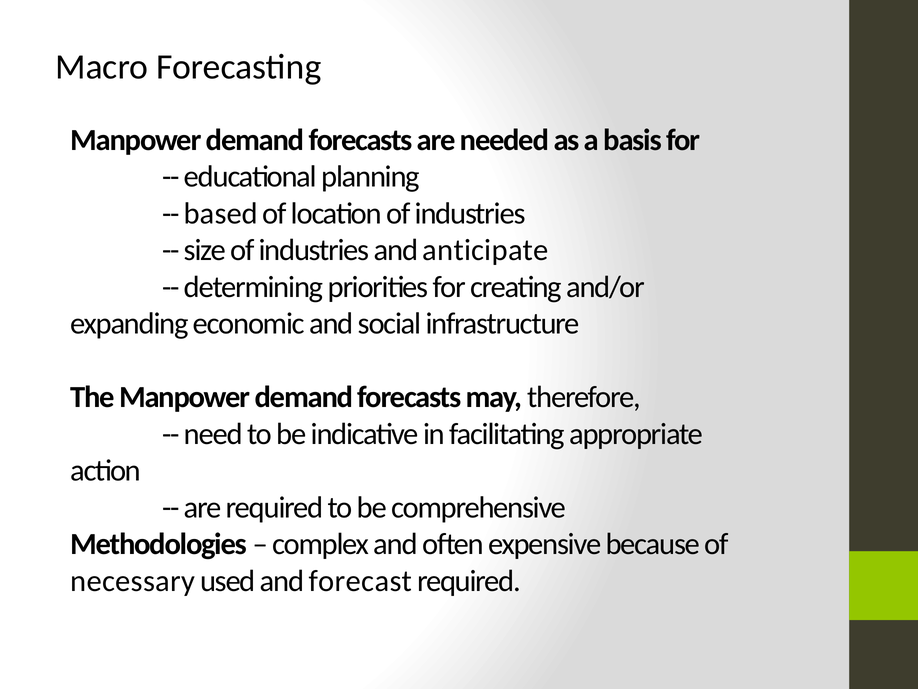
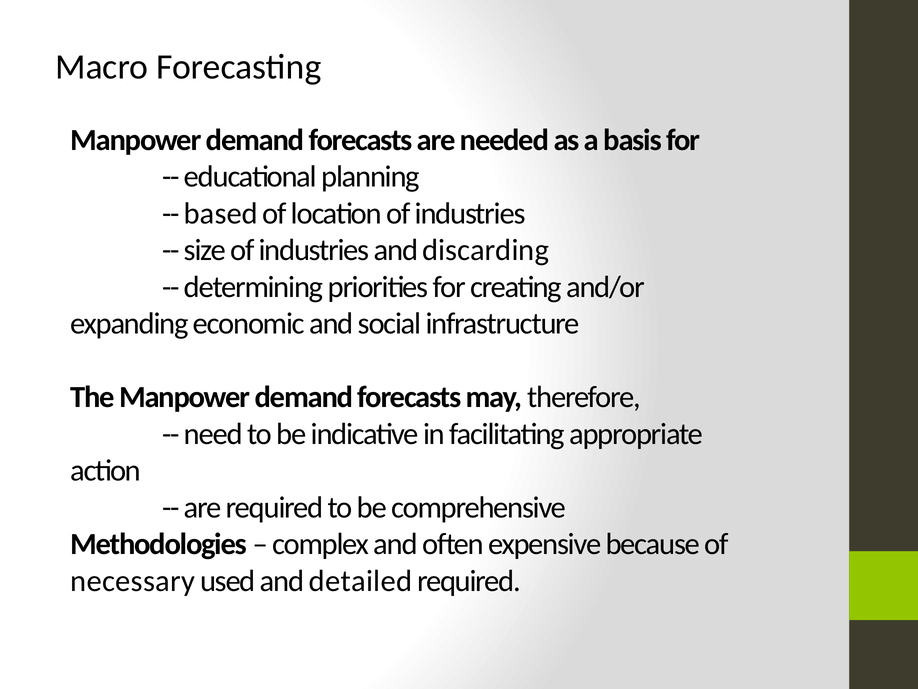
anticipate: anticipate -> discarding (486, 250)
forecast: forecast -> detailed (360, 580)
